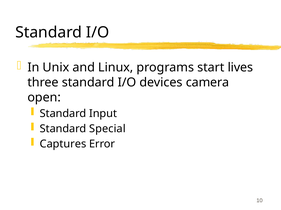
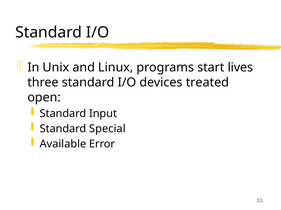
camera: camera -> treated (207, 83)
Captures: Captures -> Available (63, 144)
